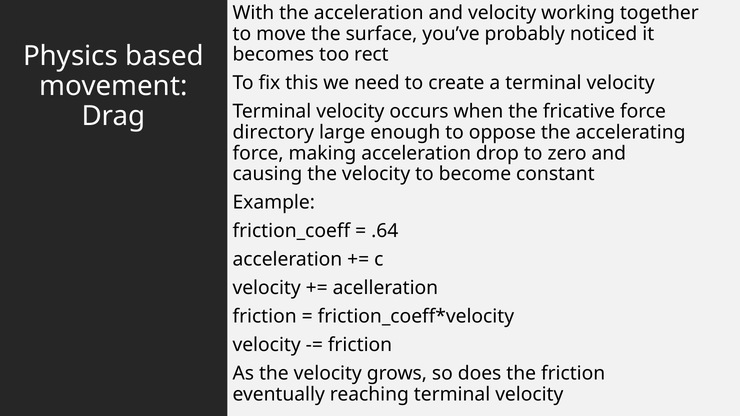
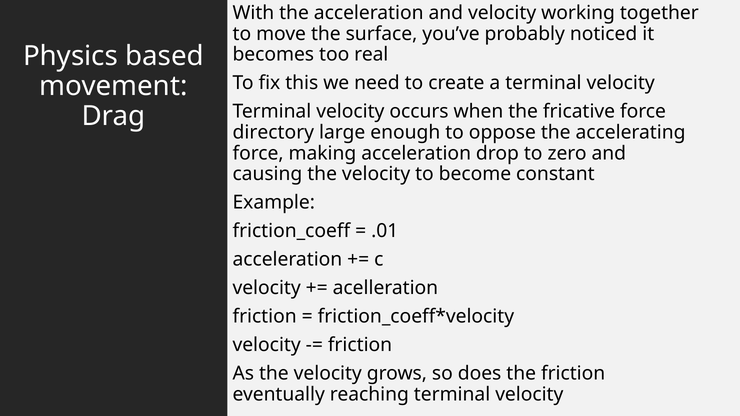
rect: rect -> real (371, 55)
.64: .64 -> .01 (385, 231)
